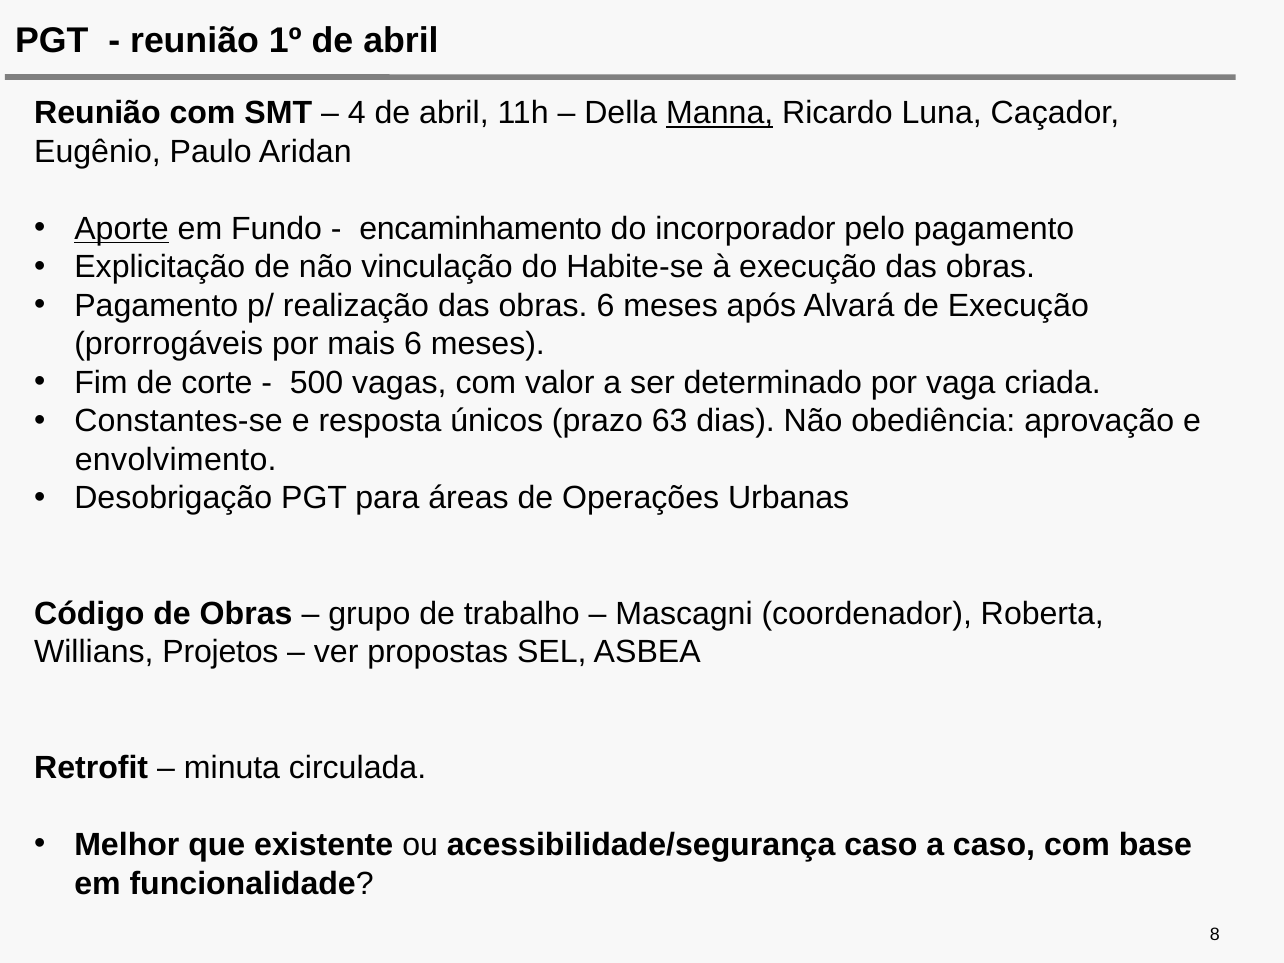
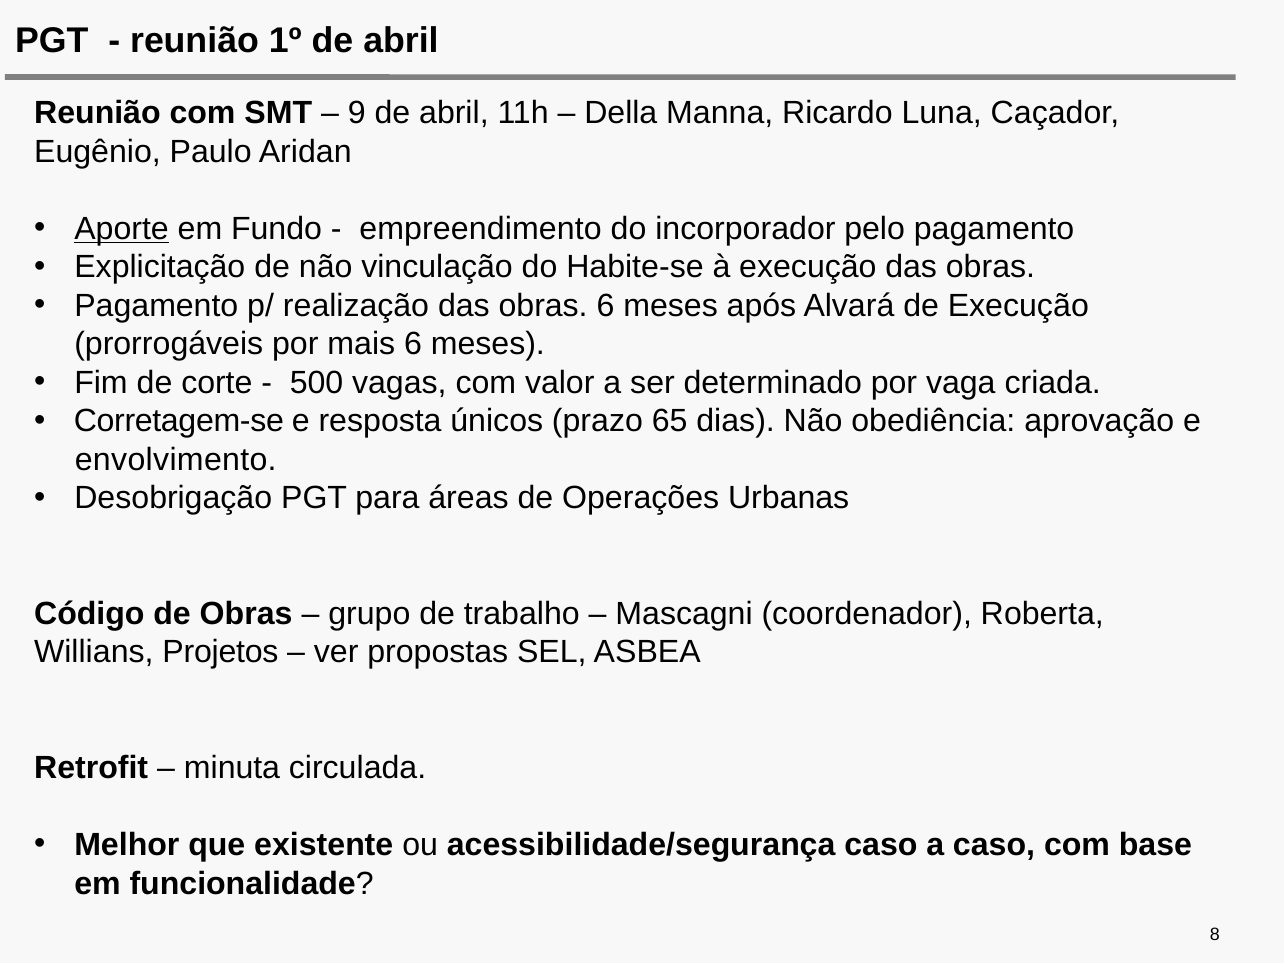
4: 4 -> 9 (357, 113)
Manna underline: present -> none (720, 113)
encaminhamento: encaminhamento -> empreendimento (480, 229)
Constantes-se: Constantes-se -> Corretagem-se (179, 421)
63: 63 -> 65 (670, 421)
